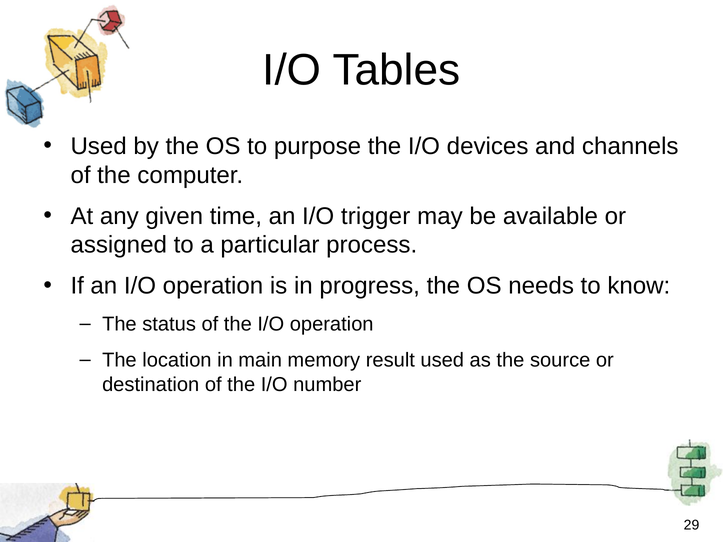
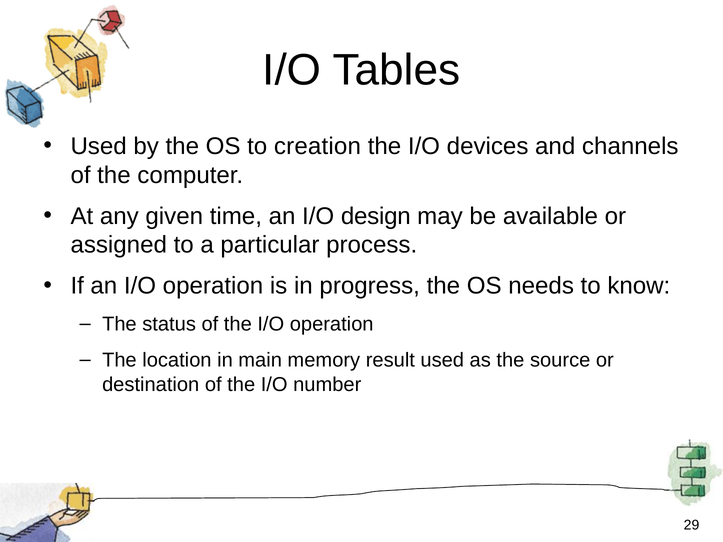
purpose: purpose -> creation (317, 146)
trigger: trigger -> design (376, 216)
